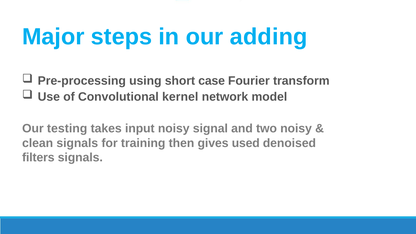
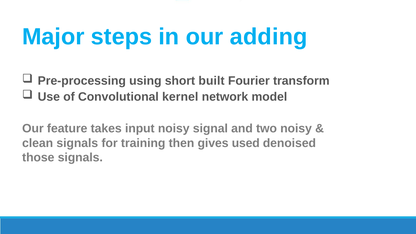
case: case -> built (212, 81)
testing: testing -> feature (67, 128)
filters: filters -> those (38, 158)
